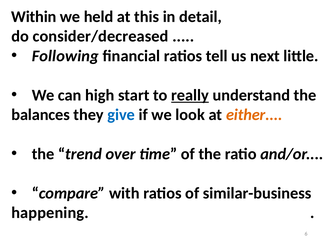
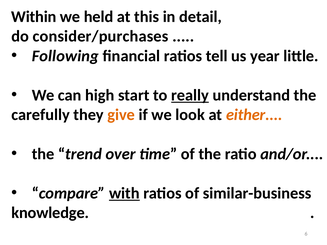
consider/decreased: consider/decreased -> consider/purchases (101, 36)
next: next -> year (265, 56)
balances: balances -> carefully (41, 115)
give colour: blue -> orange (121, 115)
with underline: none -> present (124, 193)
happening: happening -> knowledge (50, 213)
